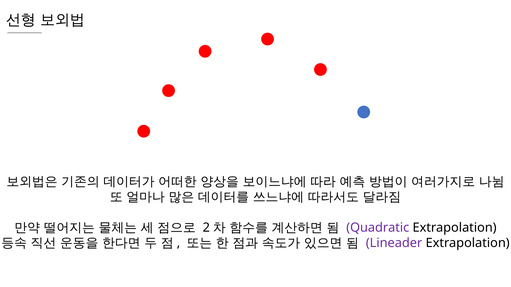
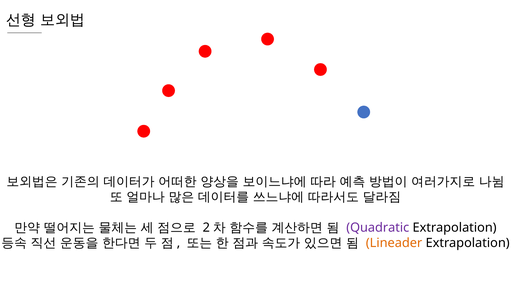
Lineader colour: purple -> orange (394, 243)
